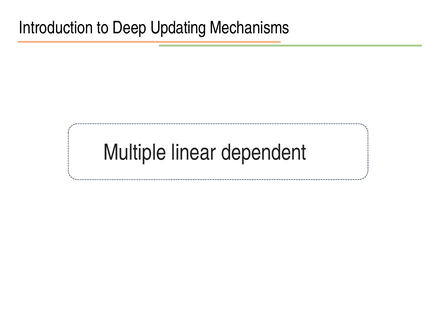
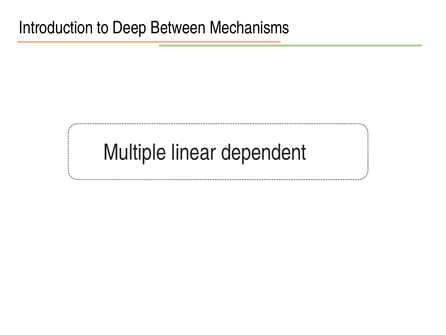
Updating: Updating -> Between (178, 28)
